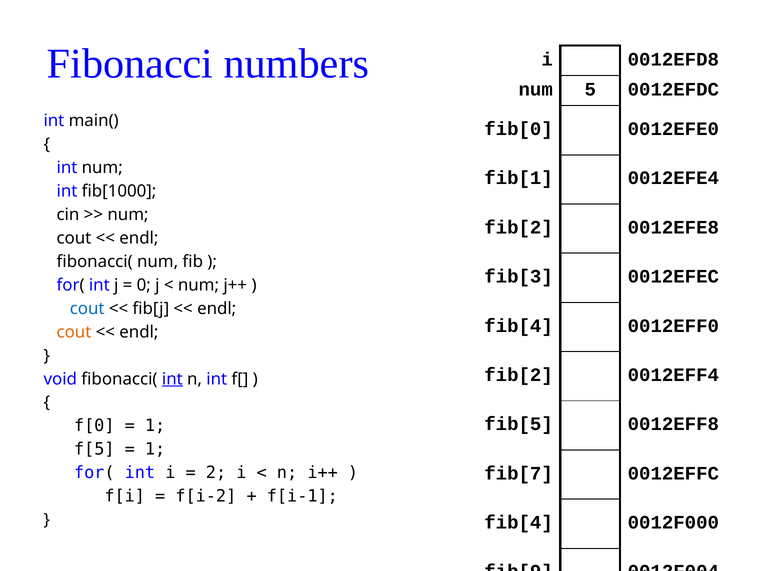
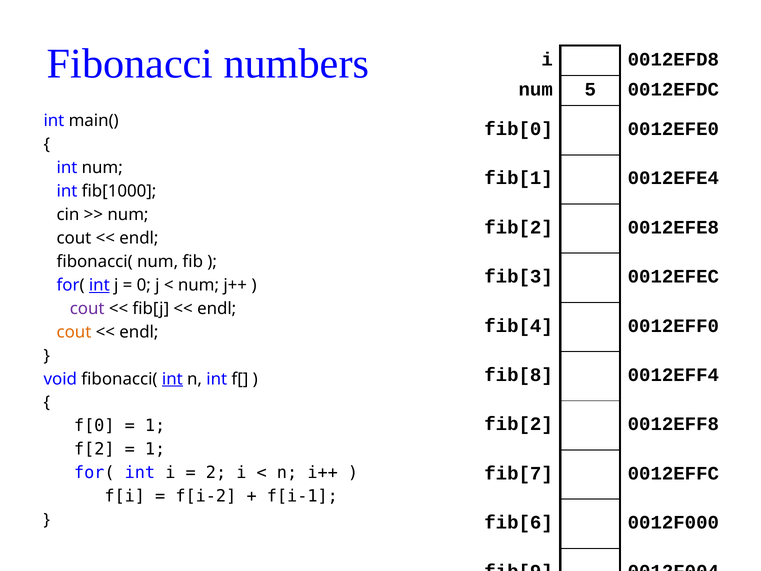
int underline: none -> present (99, 285)
cout colour: blue -> purple (87, 308)
fib[2: fib[2 -> fib[8 (519, 375)
fib[5: fib[5 -> fib[2 (519, 424)
f[5: f[5 -> f[2 (94, 449)
fib[4: fib[4 -> fib[6 (519, 522)
